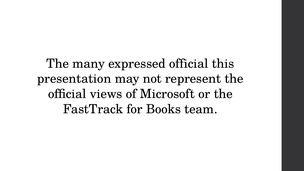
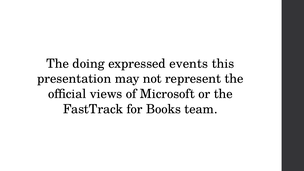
many: many -> doing (89, 64)
expressed official: official -> events (189, 64)
